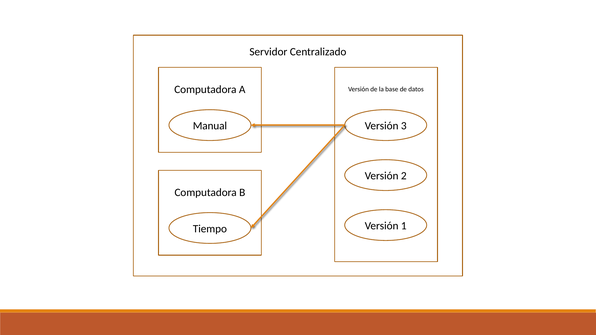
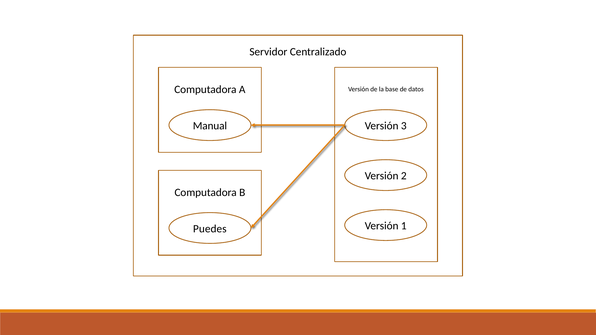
Tiempo: Tiempo -> Puedes (210, 229)
